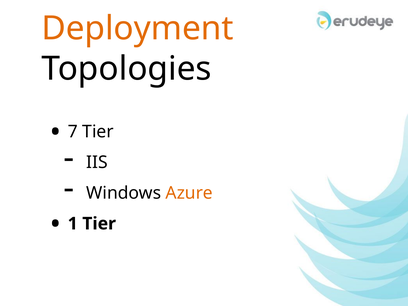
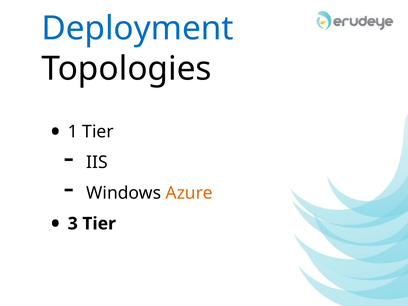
Deployment colour: orange -> blue (137, 28)
7: 7 -> 1 (73, 132)
1: 1 -> 3 (73, 224)
